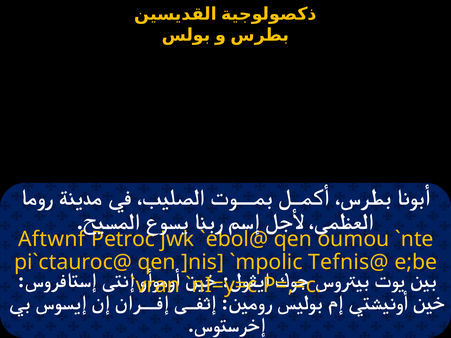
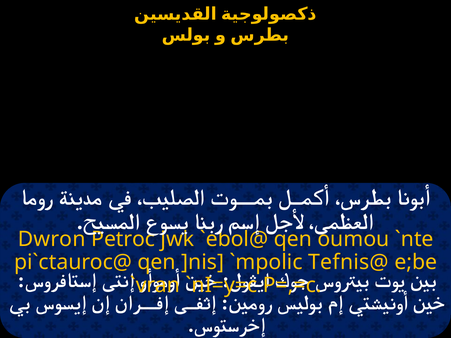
Aftwnf: Aftwnf -> Dwron (52, 239)
